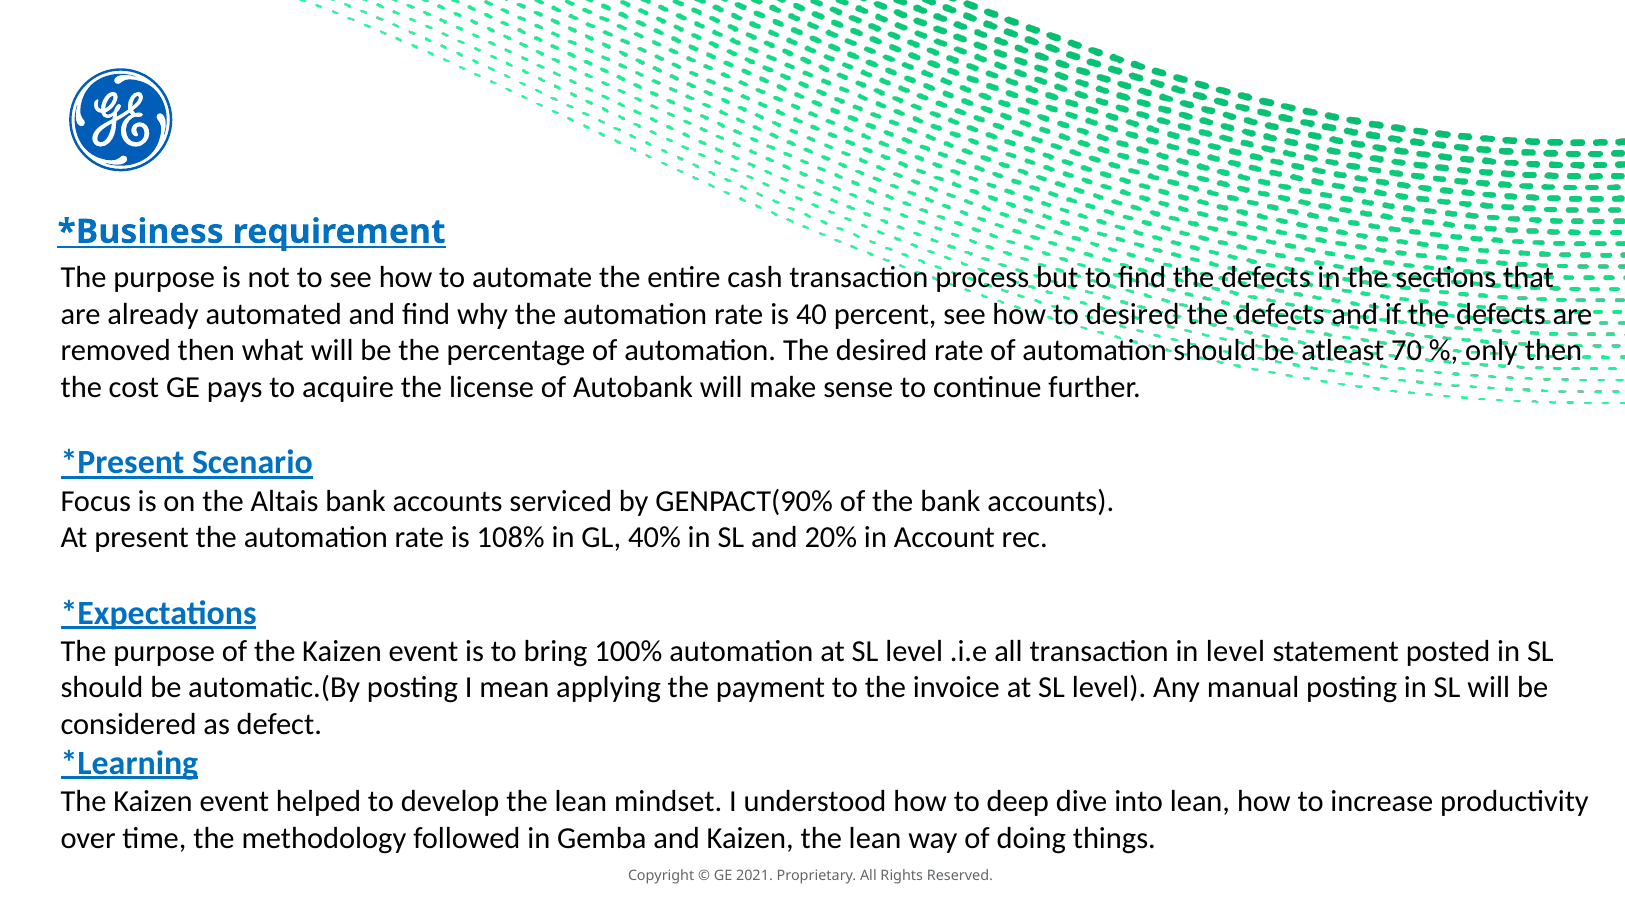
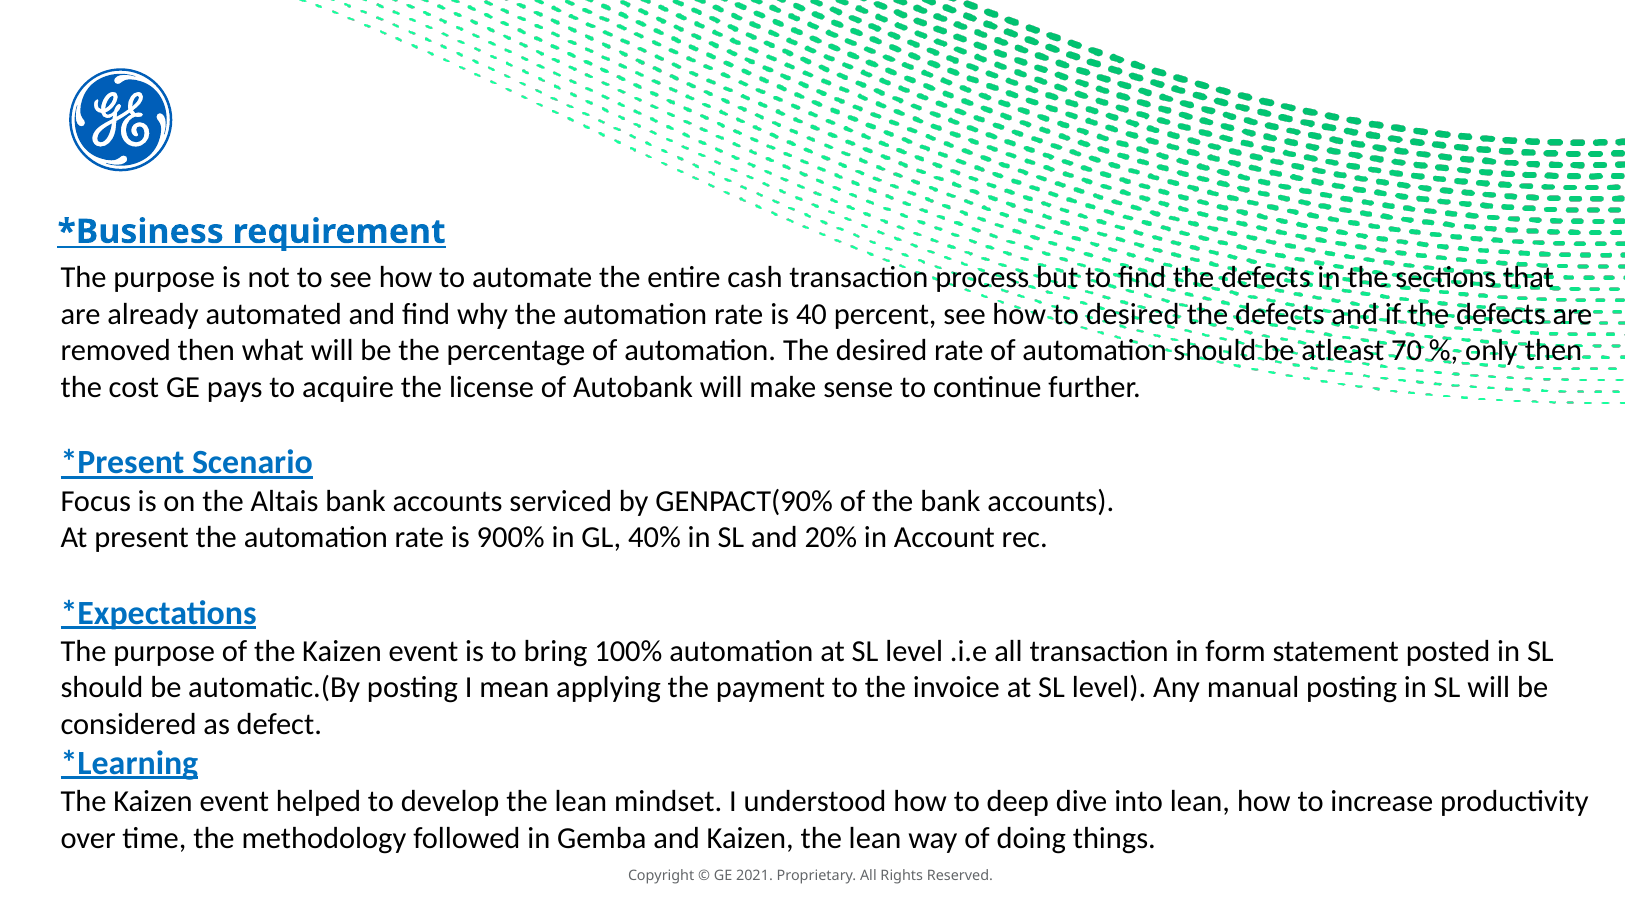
108%: 108% -> 900% (511, 538)
in level: level -> form (1236, 651)
